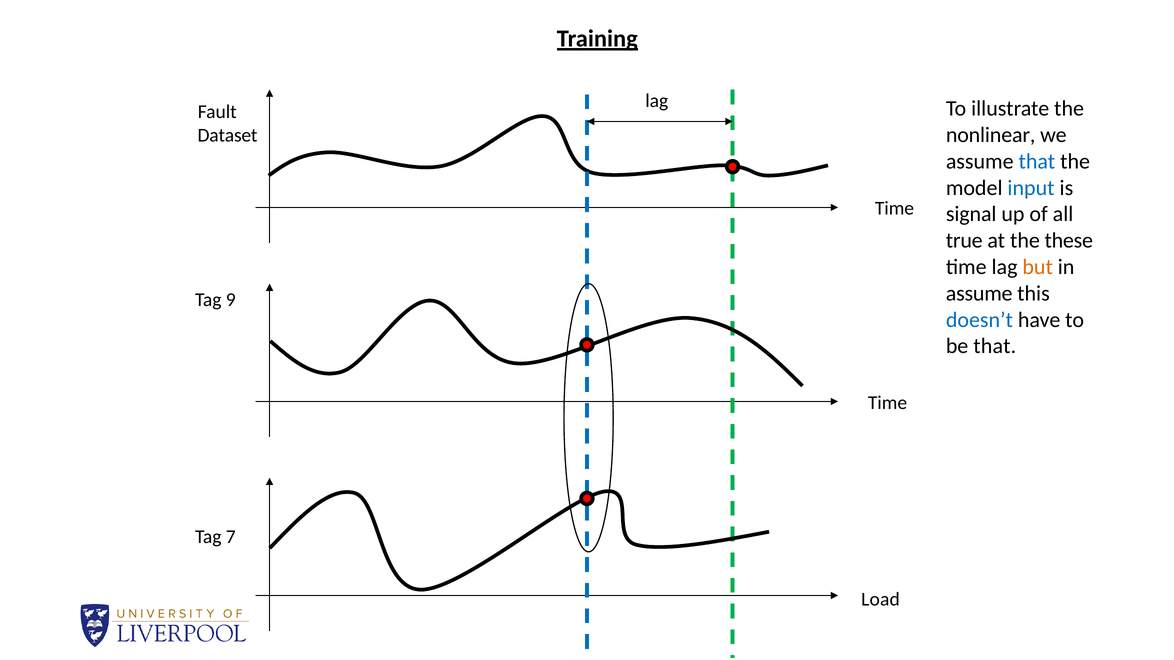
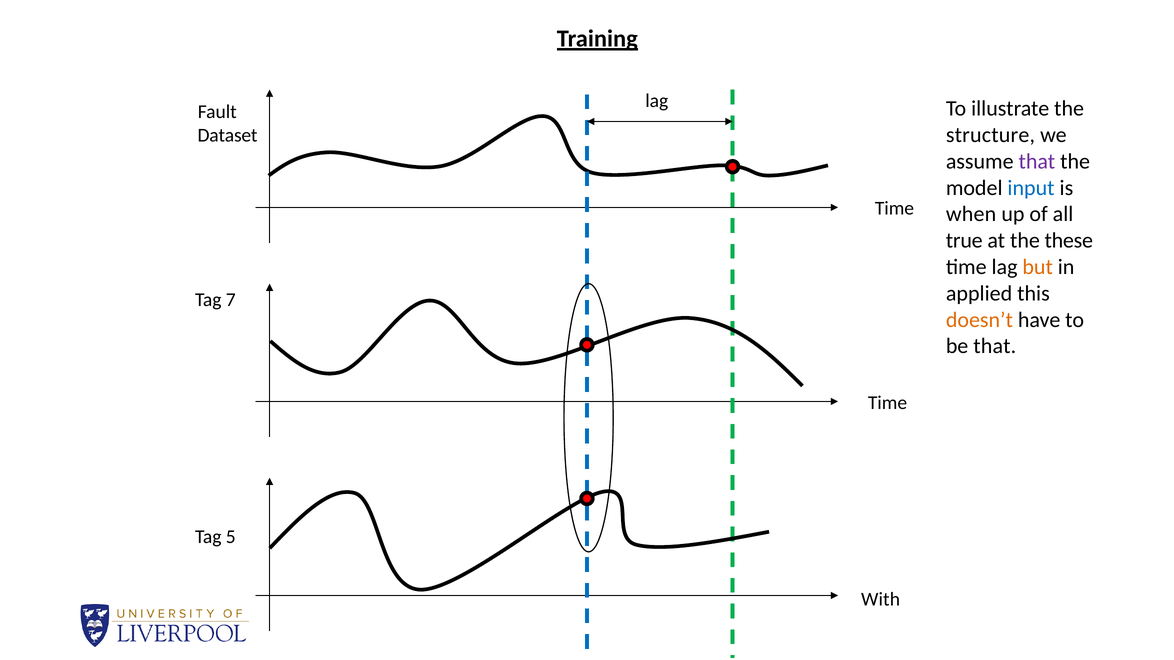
nonlinear: nonlinear -> structure (990, 135)
that colour: blue -> purple (1037, 162)
signal: signal -> when (971, 214)
assume: assume -> applied (979, 294)
9: 9 -> 7 (231, 300)
doesn’t colour: blue -> orange (979, 320)
7: 7 -> 5 (231, 537)
Load: Load -> With (881, 599)
